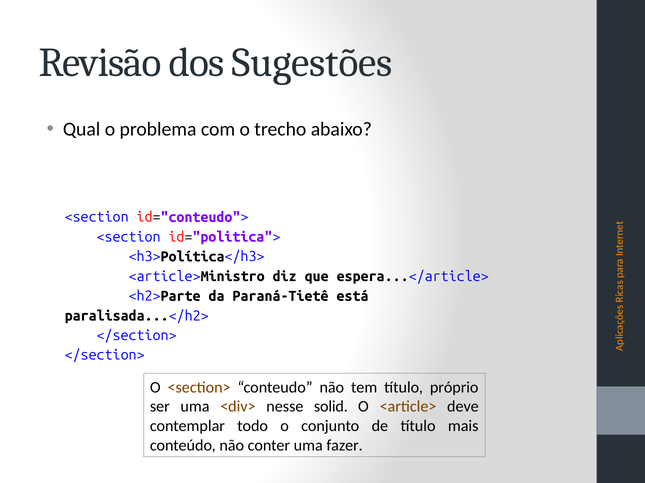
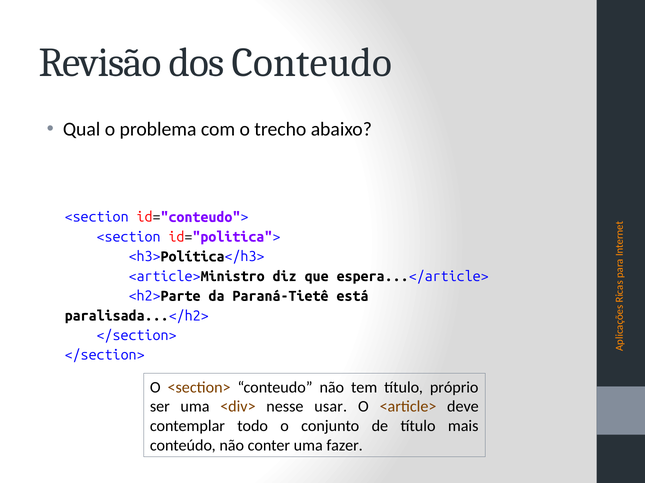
dos Sugestões: Sugestões -> Conteudo (312, 63)
solid: solid -> usar (331, 407)
